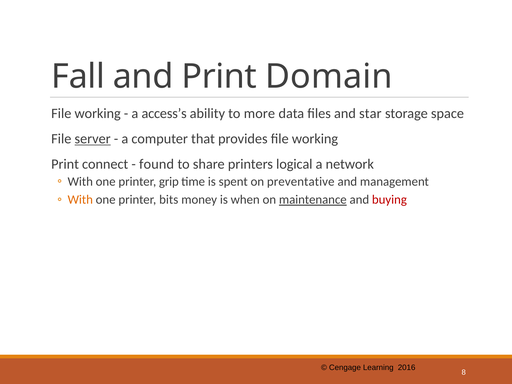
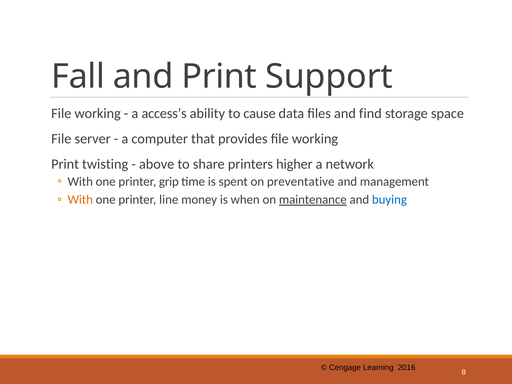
Domain: Domain -> Support (329, 76)
more: more -> cause (260, 114)
star: star -> find (370, 114)
server underline: present -> none (93, 139)
connect: connect -> twisting (105, 164)
found: found -> above (157, 164)
logical: logical -> higher (294, 164)
bits: bits -> line (169, 200)
buying colour: red -> blue (389, 200)
